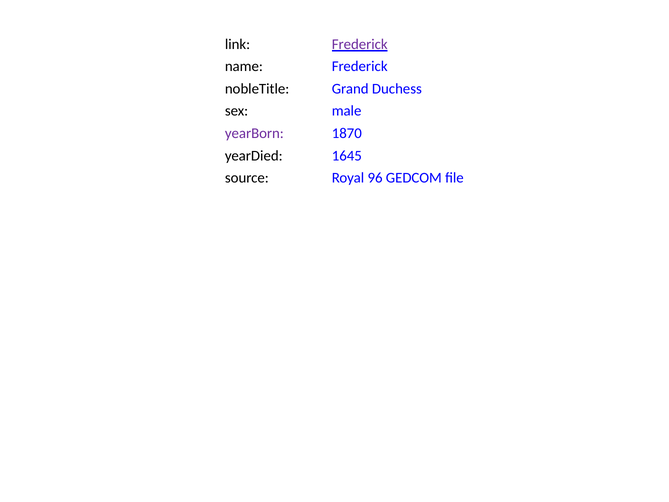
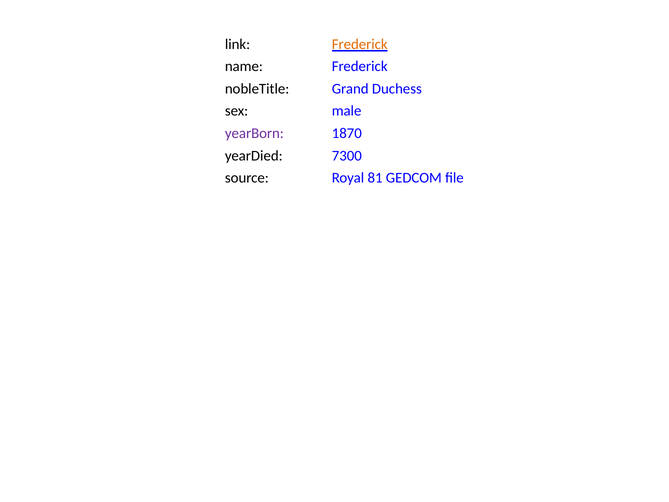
Frederick colour: purple -> orange (360, 44)
1645: 1645 -> 7300 (347, 156)
96: 96 -> 81 (375, 178)
